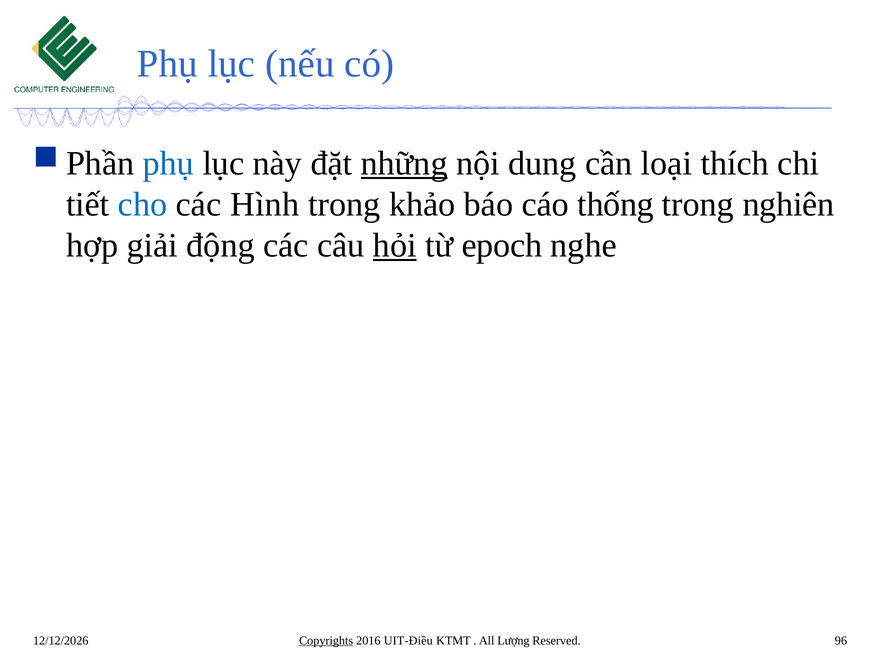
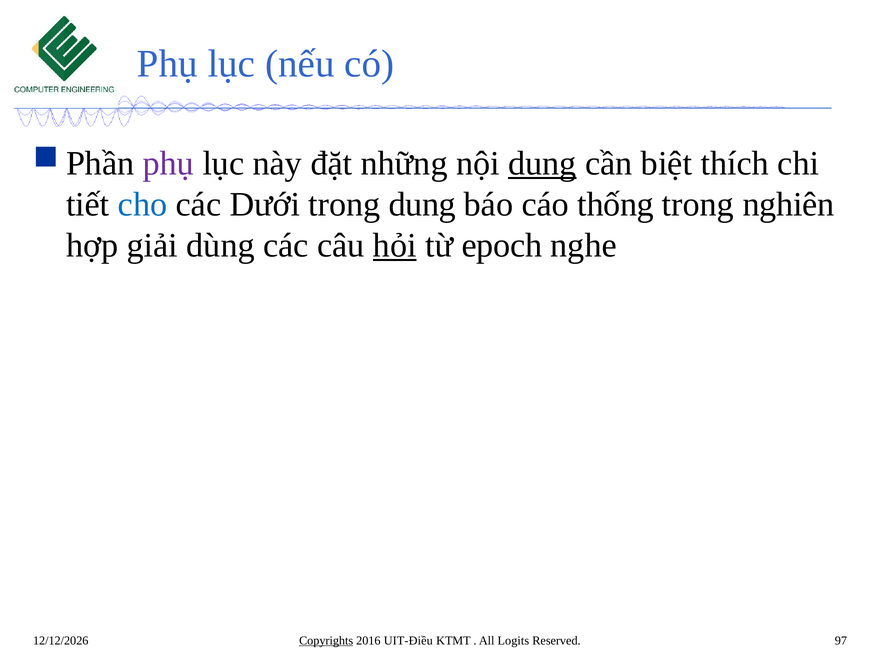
phụ colour: blue -> purple (168, 163)
những underline: present -> none (404, 163)
dung underline: none -> present (542, 163)
loại: loại -> biệt (667, 163)
Hình: Hình -> Dưới (265, 204)
trong khảo: khảo -> dung (422, 204)
động: động -> dùng (221, 245)
Lượng: Lượng -> Logits (513, 641)
96: 96 -> 97 (841, 641)
